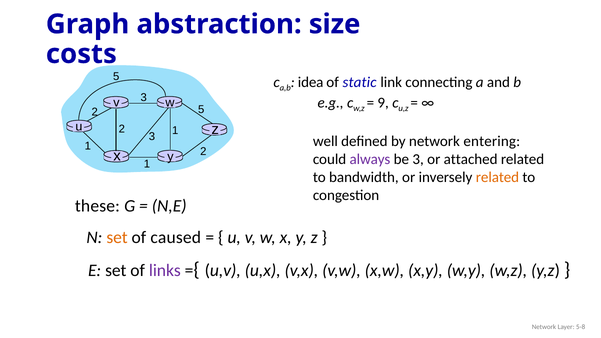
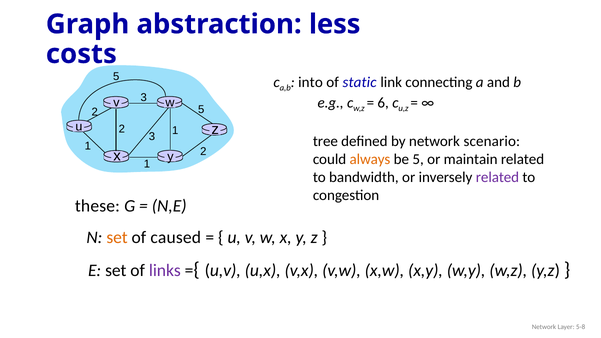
size: size -> less (335, 24)
idea: idea -> into (310, 82)
9: 9 -> 6 (383, 103)
well: well -> tree (325, 141)
entering: entering -> scenario (492, 141)
always colour: purple -> orange (370, 159)
be 3: 3 -> 5 (418, 159)
attached: attached -> maintain (471, 159)
related colour: orange -> purple (497, 177)
